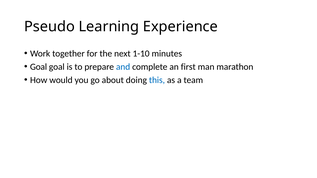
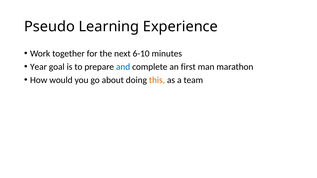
1-10: 1-10 -> 6-10 (141, 54)
Goal: Goal -> Year (38, 67)
this colour: blue -> orange (157, 80)
